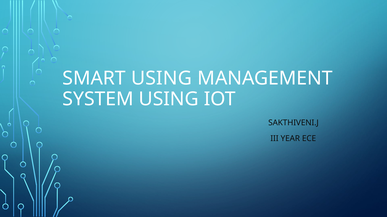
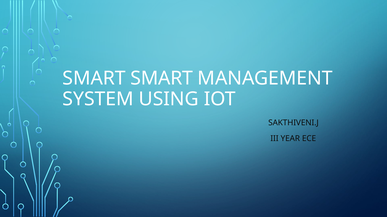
SMART USING: USING -> SMART (162, 78)
